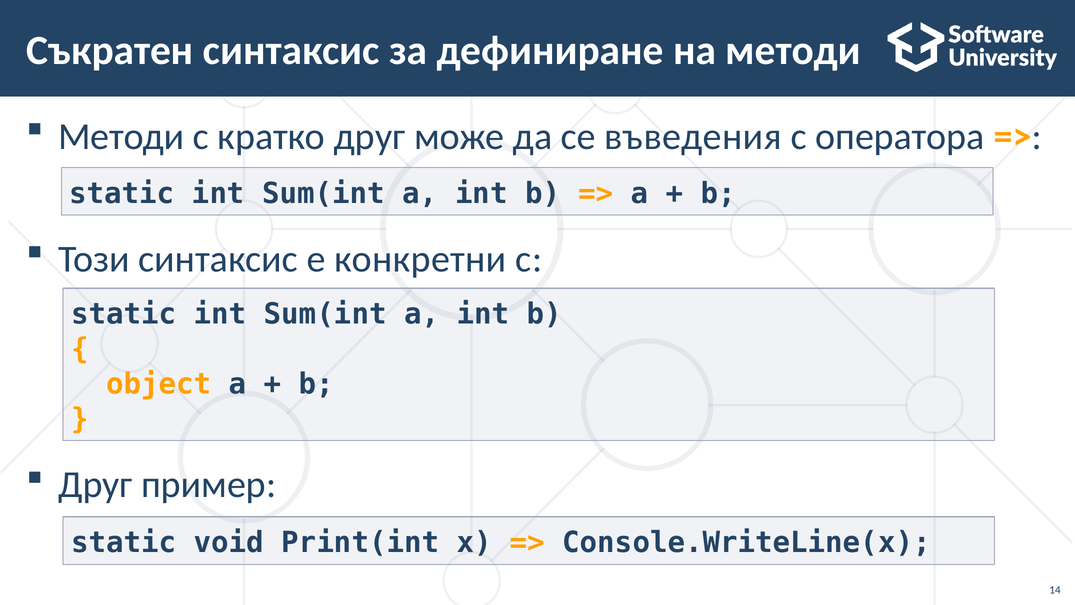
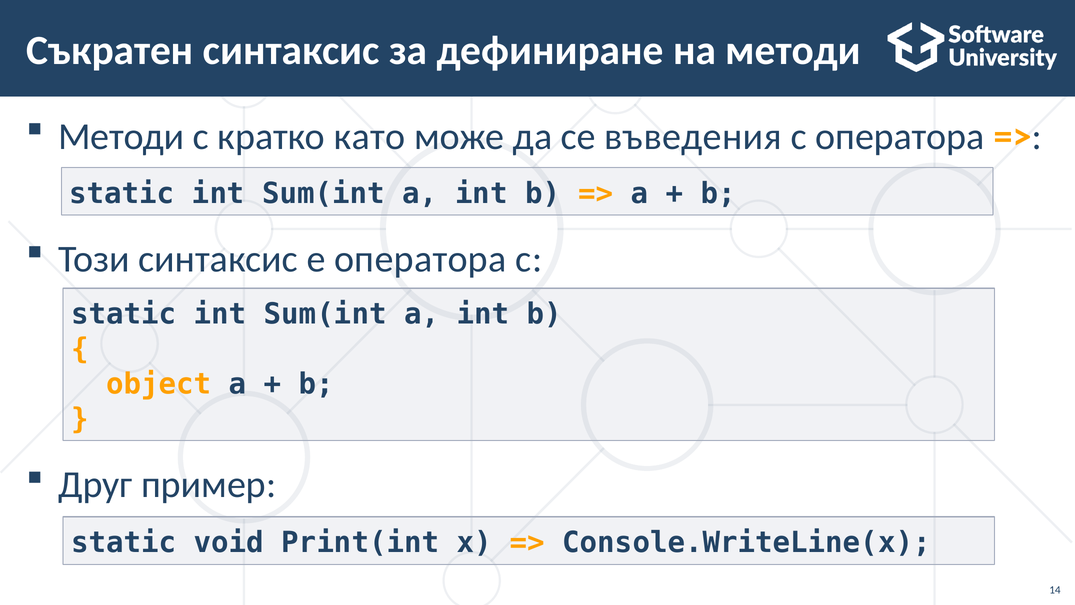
кратко друг: друг -> като (369, 136)
е конкретни: конкретни -> оператора (420, 259)
